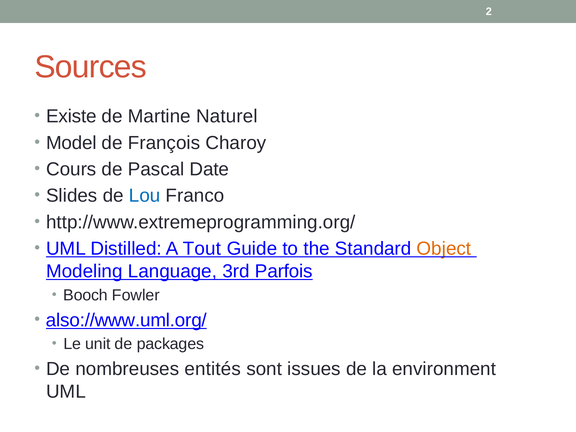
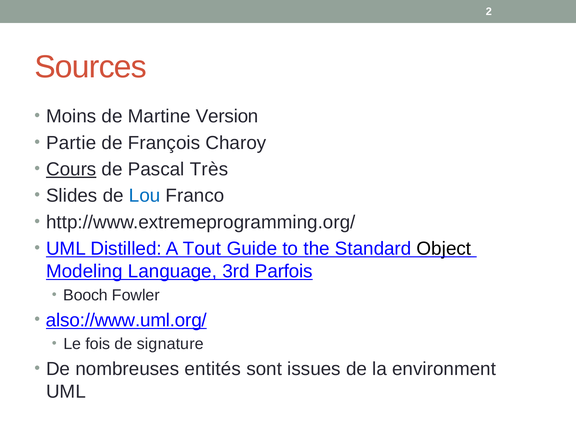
Existe: Existe -> Moins (71, 116)
Naturel: Naturel -> Version (227, 116)
Model: Model -> Partie (71, 143)
Cours underline: none -> present (71, 169)
Date: Date -> Très (209, 169)
Object colour: orange -> black (444, 249)
unit: unit -> fois (98, 344)
packages: packages -> signature (170, 344)
